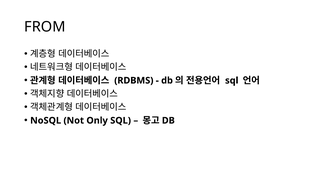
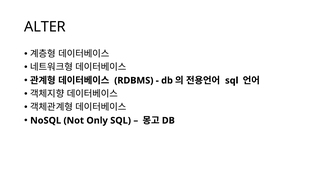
FROM: FROM -> ALTER (45, 27)
